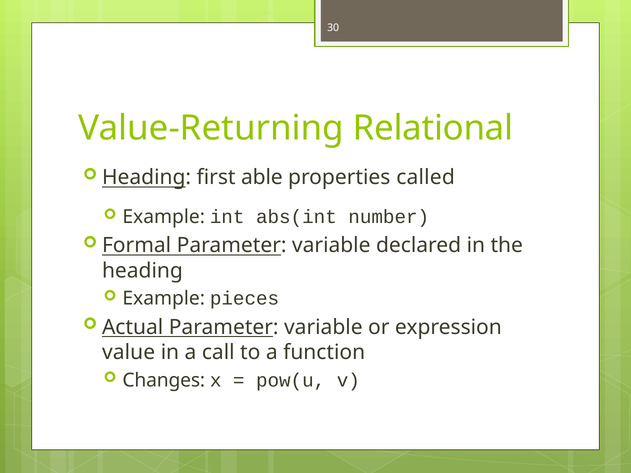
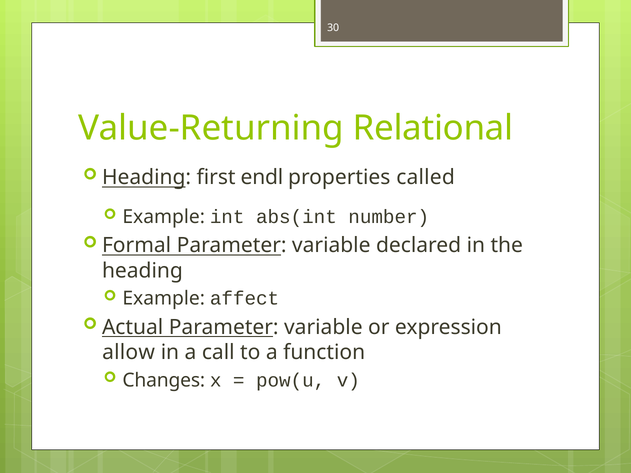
able: able -> endl (262, 178)
pieces: pieces -> affect (245, 299)
value: value -> allow (129, 352)
